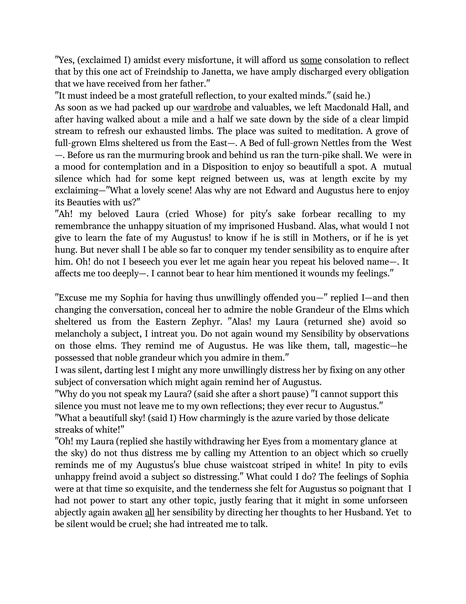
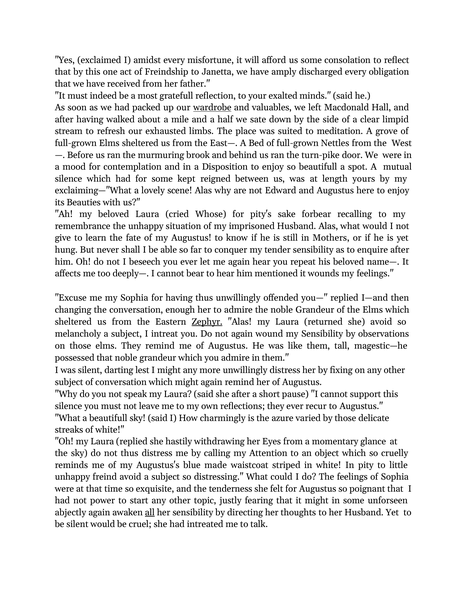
some underline: present -> none (311, 60)
turn-pike shall: shall -> door (352, 155)
excite: excite -> yours (364, 178)
conceal: conceal -> enough (180, 309)
Zephyr underline: none -> present (207, 321)
chuse: chuse -> made (216, 464)
evils: evils -> little (399, 464)
